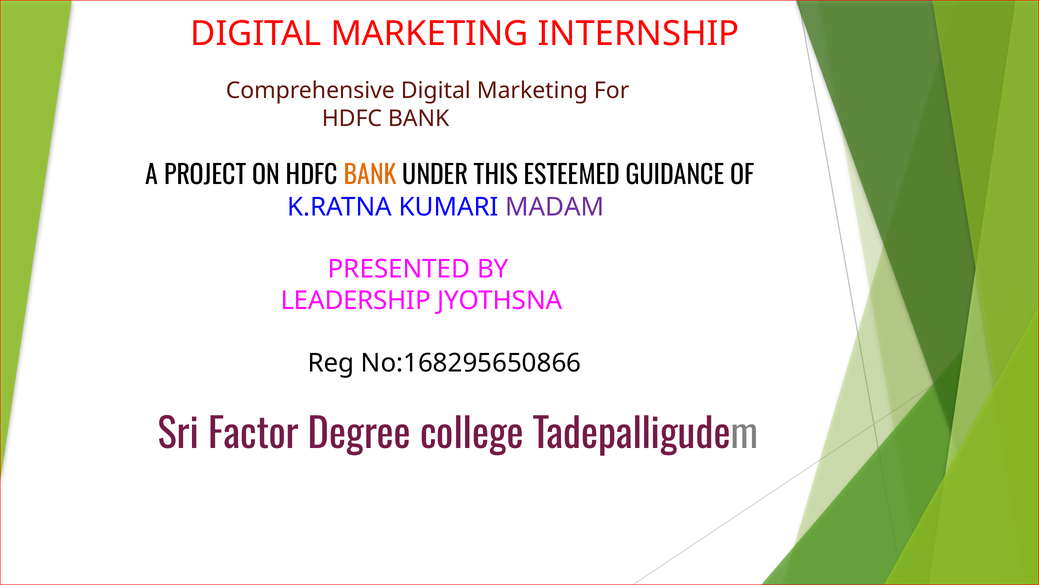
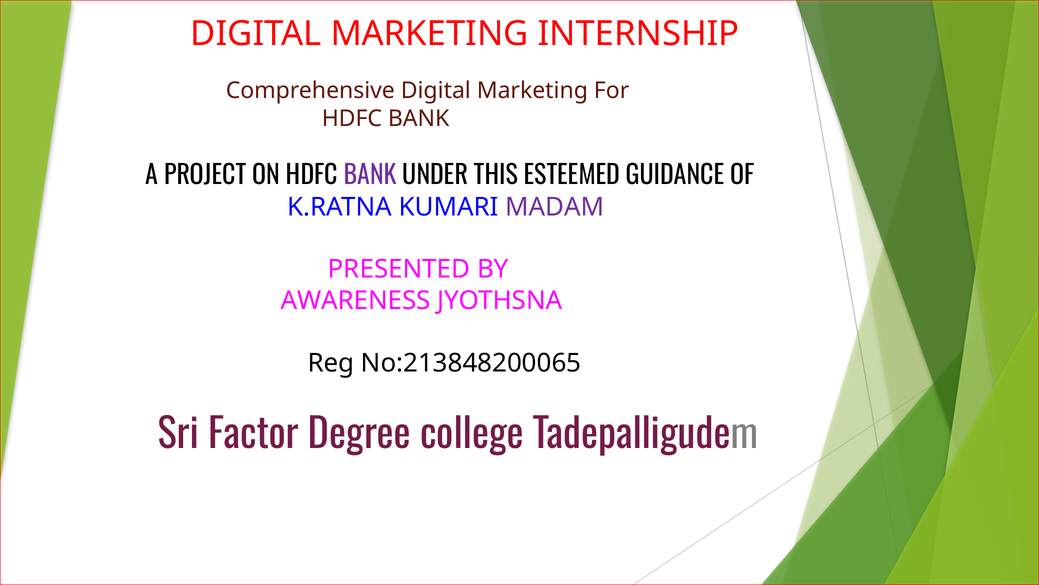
BANK colour: orange -> purple (370, 176)
LEADERSHIP: LEADERSHIP -> AWARENESS (356, 300)
No:168295650866: No:168295650866 -> No:213848200065 (471, 363)
